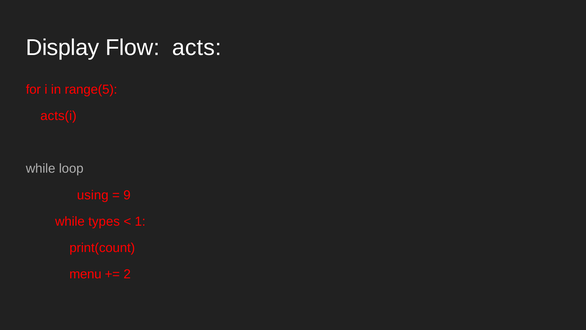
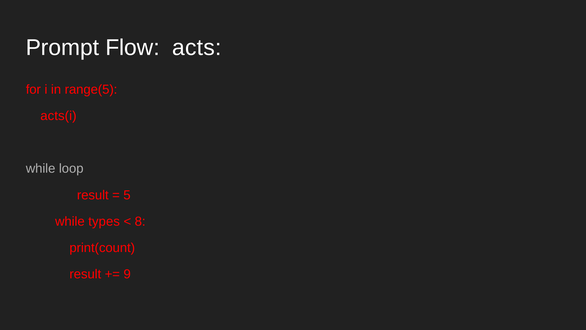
Display: Display -> Prompt (62, 47)
using: using -> result (93, 195)
9: 9 -> 5 (127, 195)
1: 1 -> 8 (140, 221)
menu: menu -> result (85, 274)
2: 2 -> 9 (127, 274)
